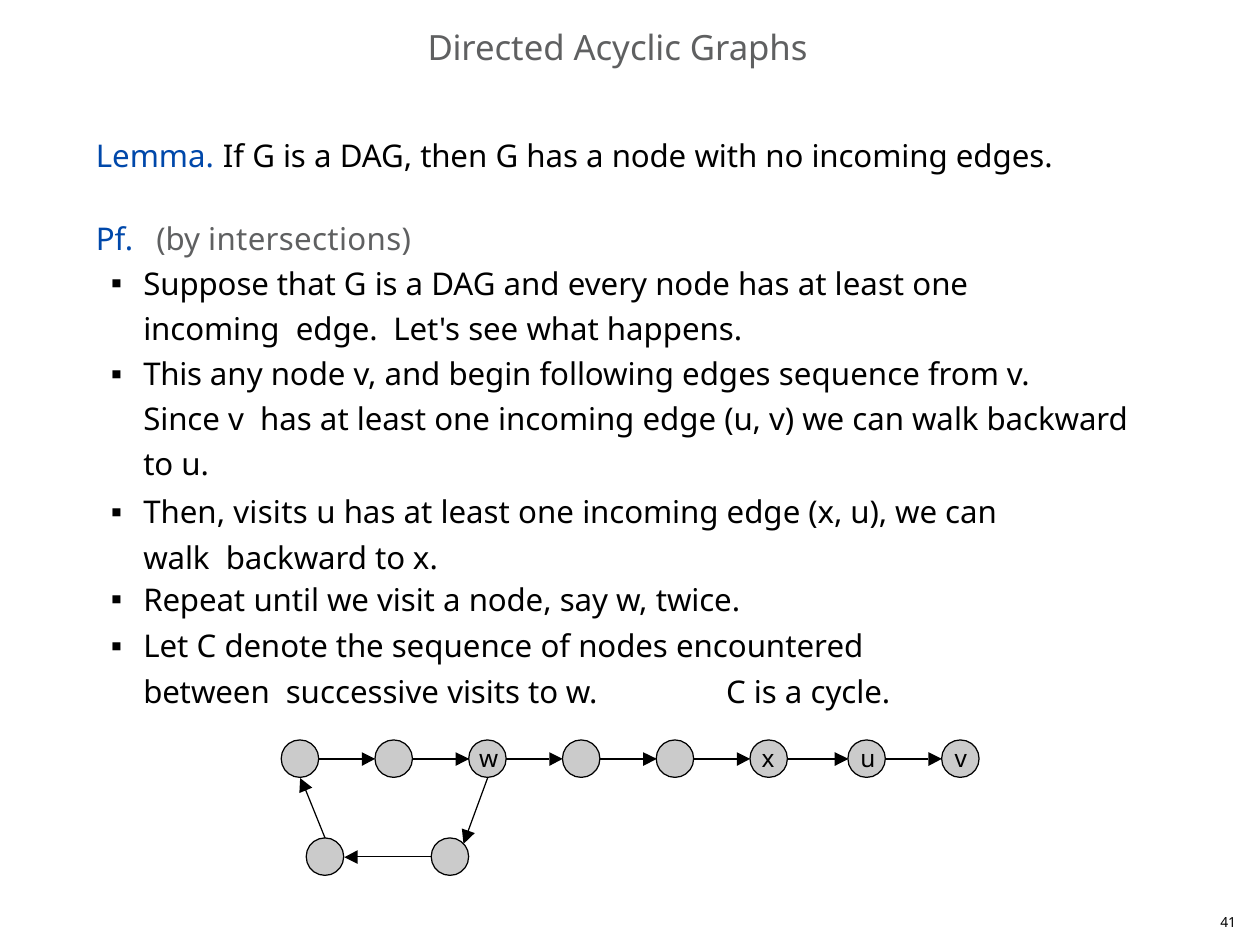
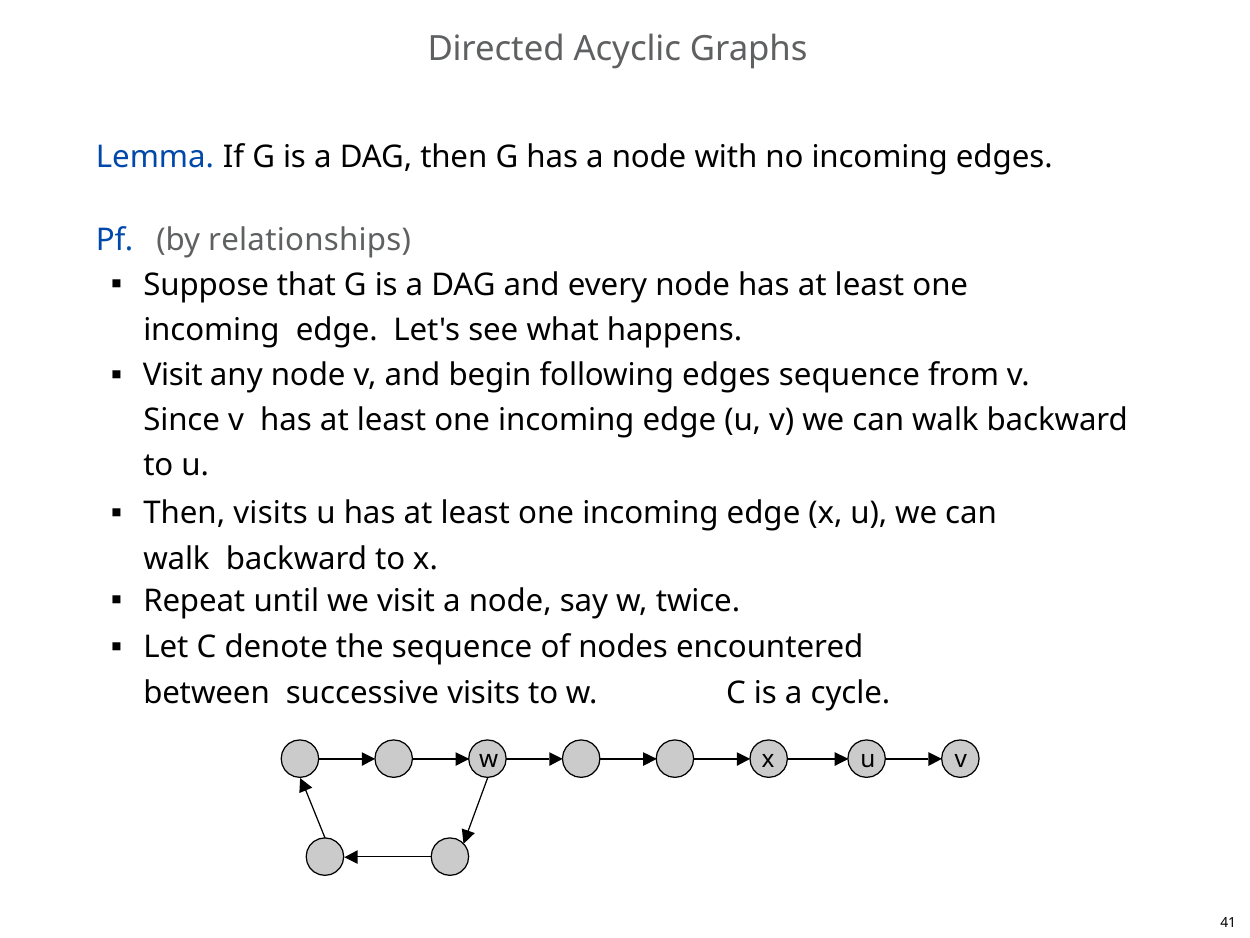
intersections: intersections -> relationships (310, 240)
This: This -> Visit (173, 375)
